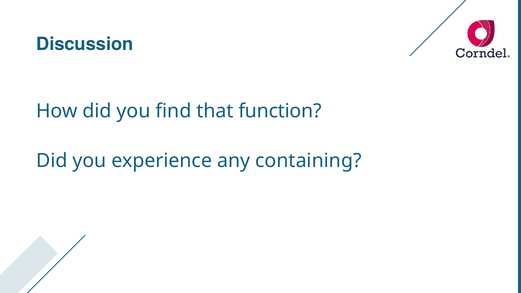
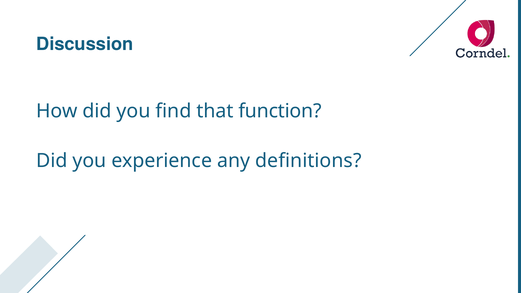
containing: containing -> definitions (308, 161)
